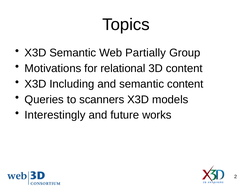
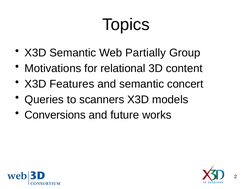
Including: Including -> Features (72, 84)
semantic content: content -> concert (185, 84)
Interestingly: Interestingly -> Conversions (55, 115)
